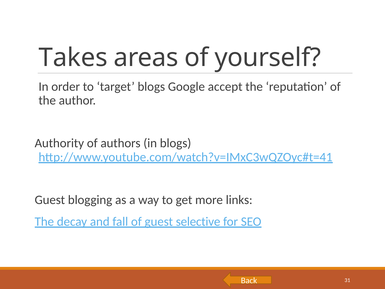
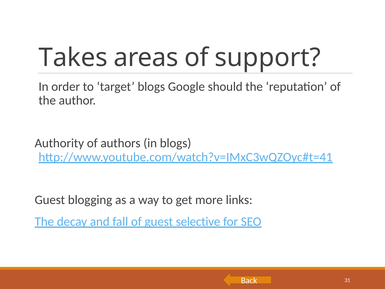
yourself: yourself -> support (268, 58)
accept: accept -> should (225, 86)
